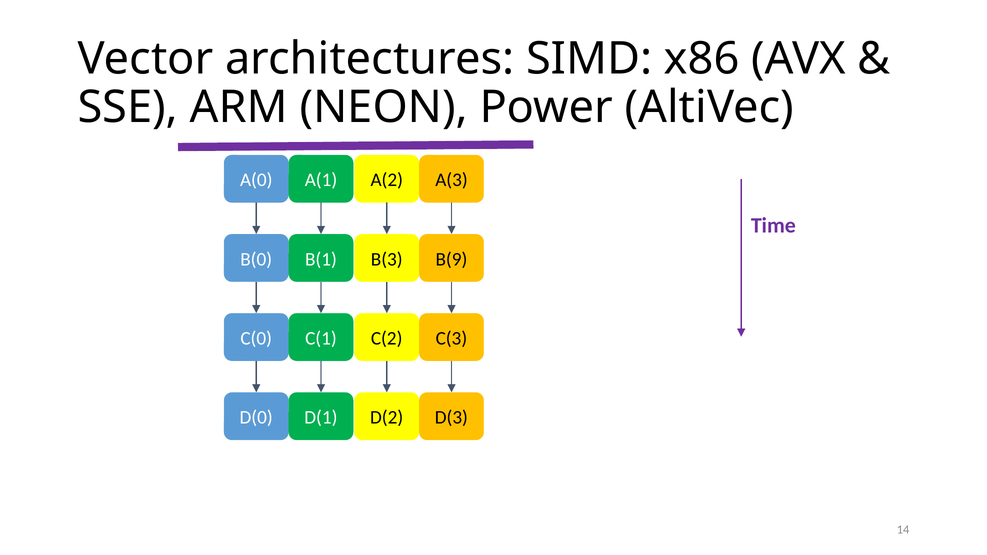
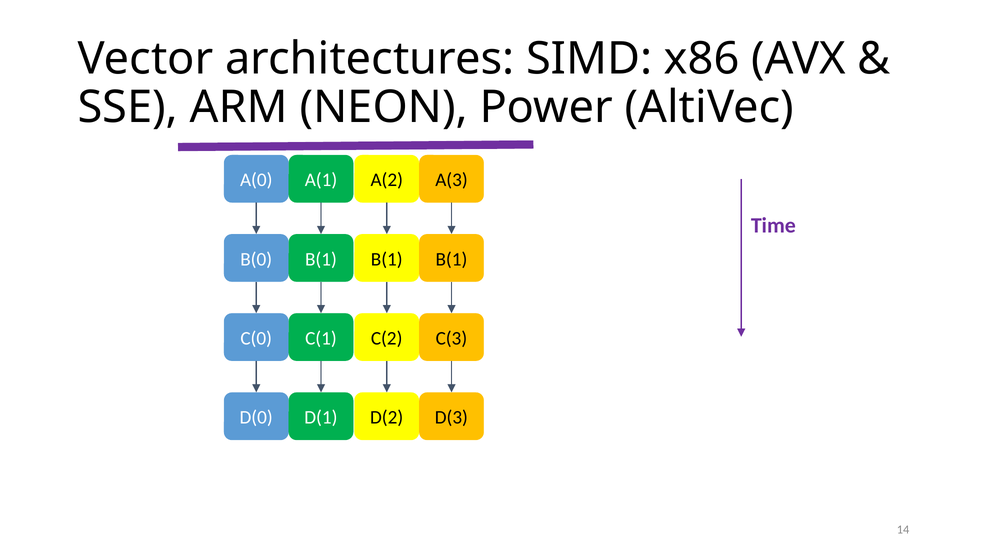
B(3: B(3 -> B(1 (387, 259)
B(9: B(9 -> B(1 (451, 259)
